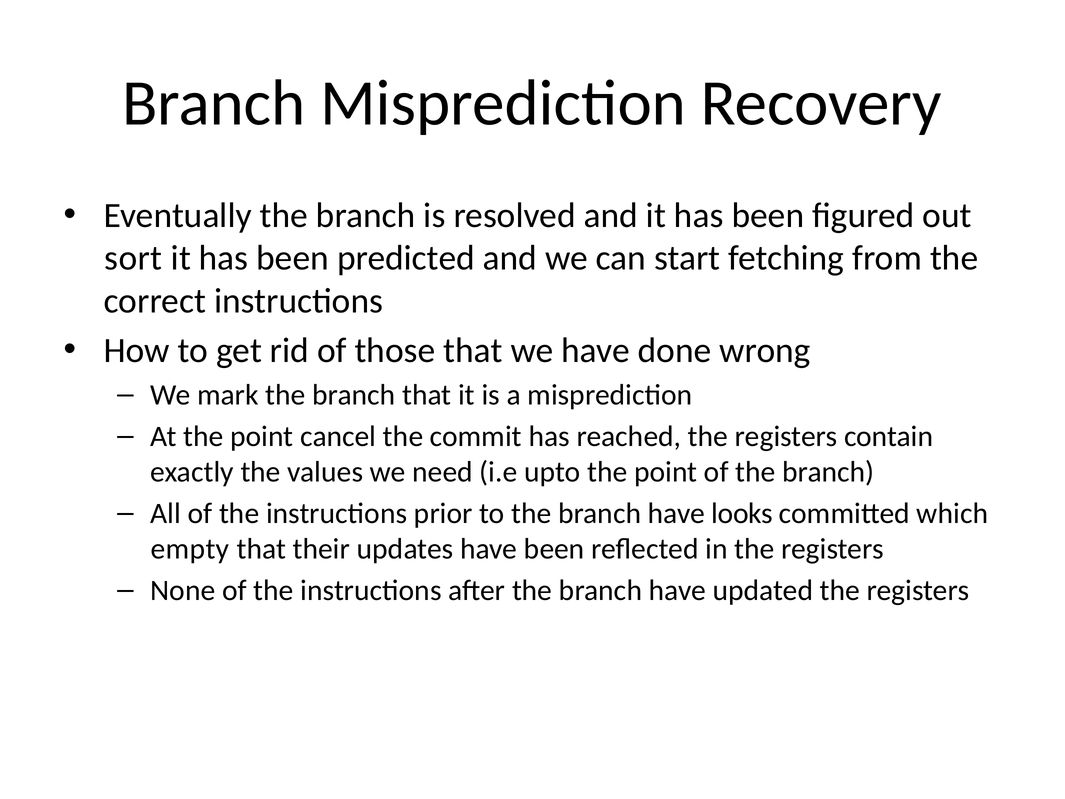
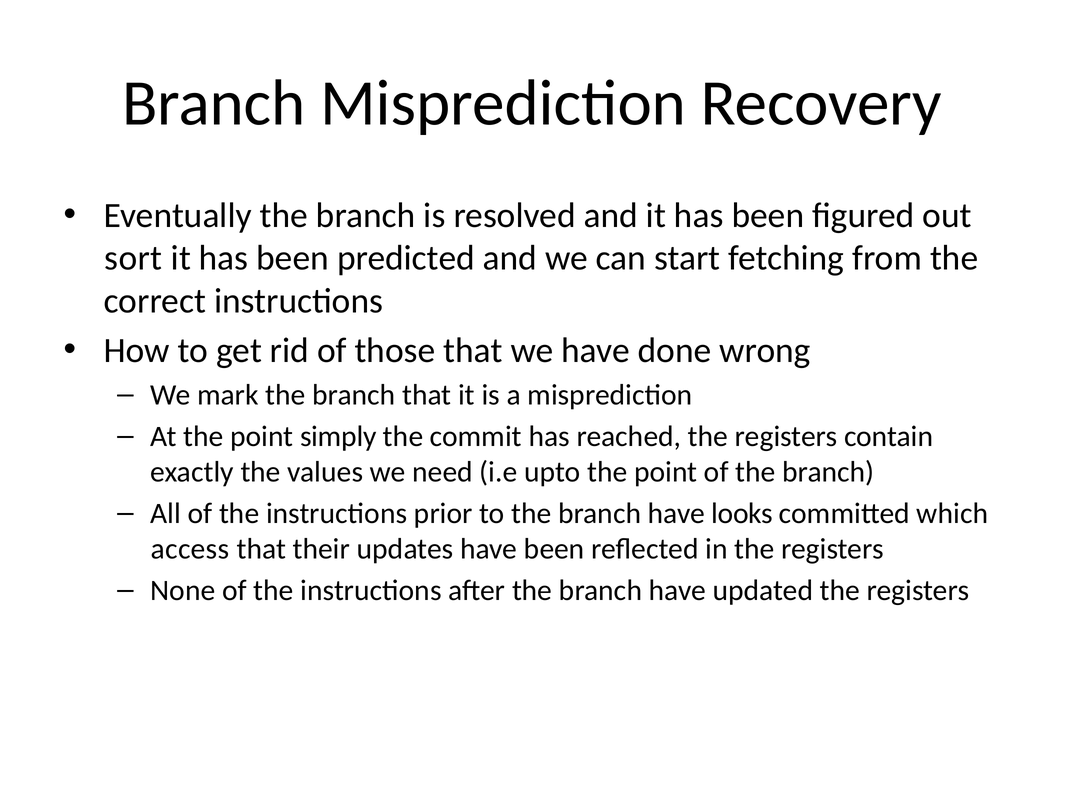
cancel: cancel -> simply (338, 436)
empty: empty -> access (190, 549)
